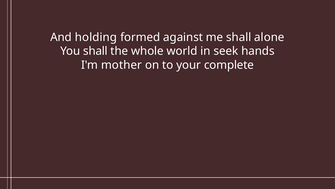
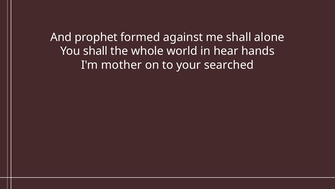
holding: holding -> prophet (96, 37)
seek: seek -> hear (226, 51)
complete: complete -> searched (229, 65)
